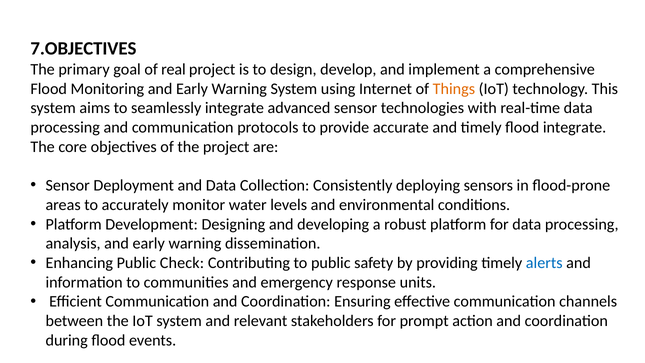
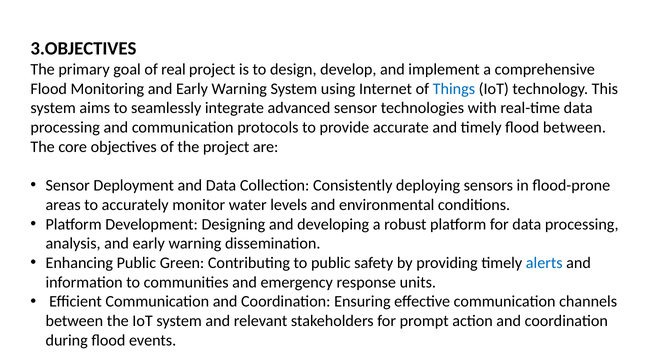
7.OBJECTIVES: 7.OBJECTIVES -> 3.OBJECTIVES (83, 49)
Things colour: orange -> blue (454, 89)
flood integrate: integrate -> between (574, 127)
Check: Check -> Green (182, 263)
